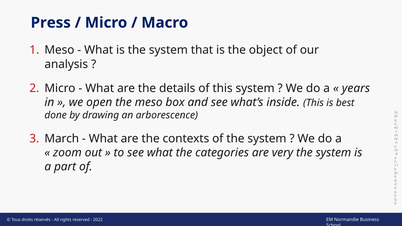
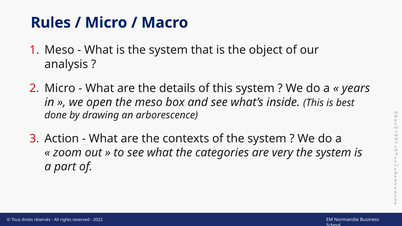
Press: Press -> Rules (51, 23)
March: March -> Action (62, 139)
